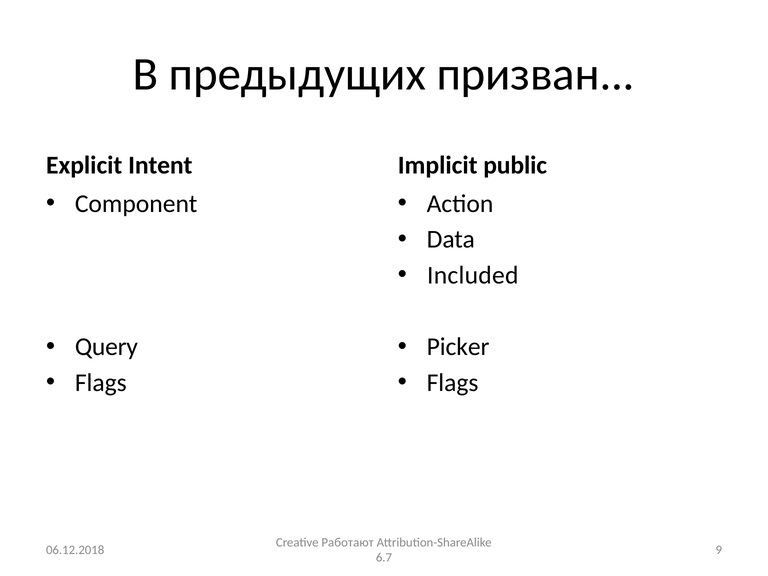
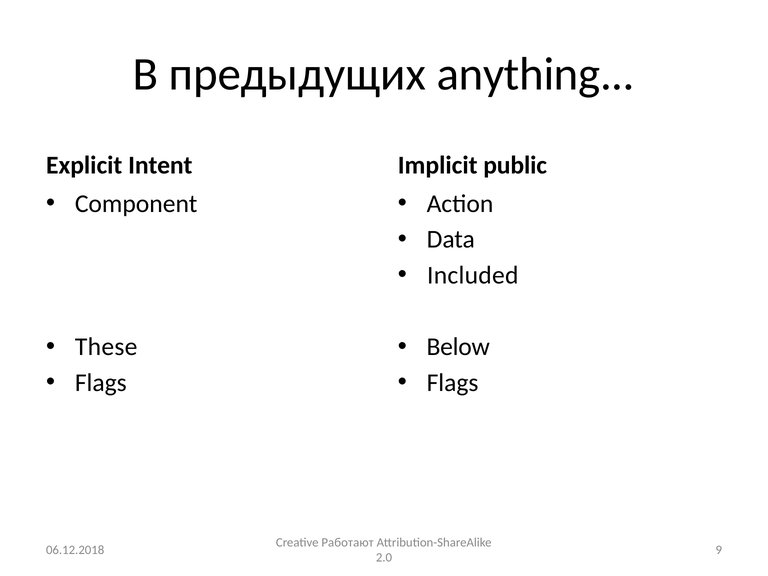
призван: призван -> anything (536, 74)
Query: Query -> These (106, 347)
Picker: Picker -> Below (458, 347)
6.7: 6.7 -> 2.0 (384, 558)
